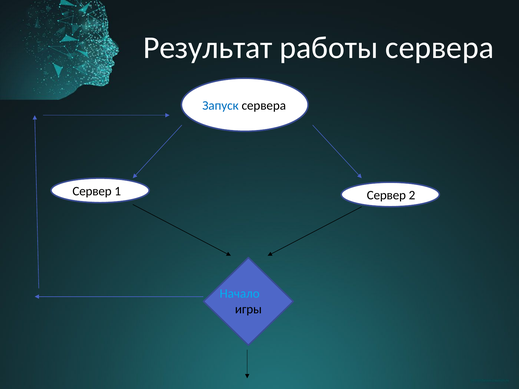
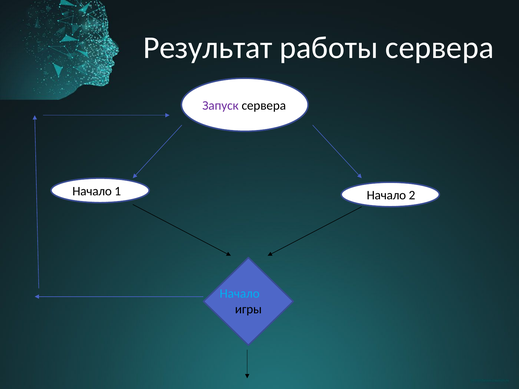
Запуск colour: blue -> purple (220, 106)
Сервер: Сервер -> Начало (92, 191)
1 Сервер: Сервер -> Начало (386, 195)
